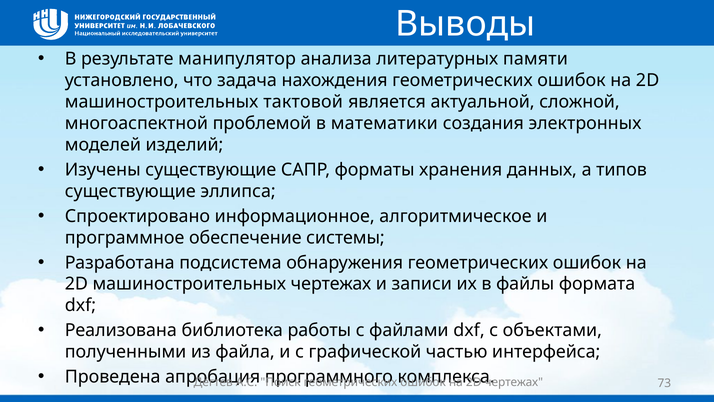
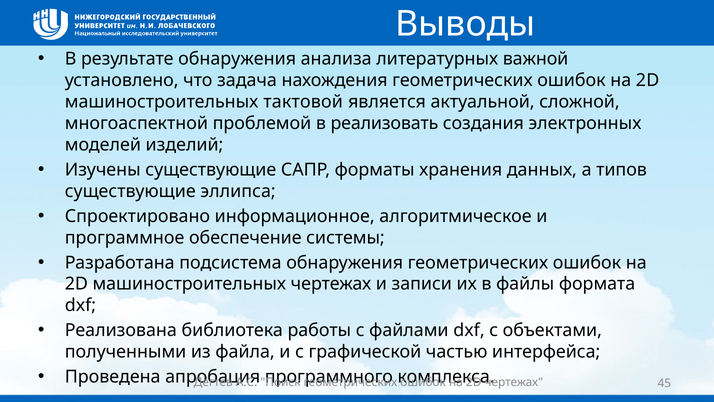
результате манипулятор: манипулятор -> обнаружения (237, 59)
памяти: памяти -> важной (536, 59)
математики: математики -> реализовать (384, 123)
73: 73 -> 45 (664, 383)
